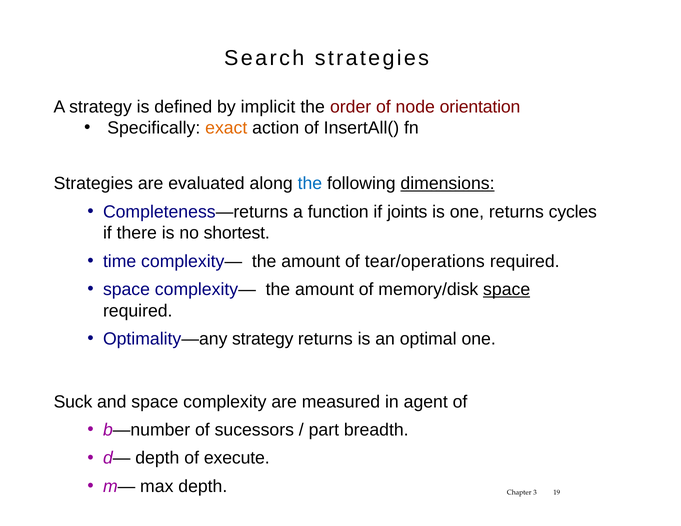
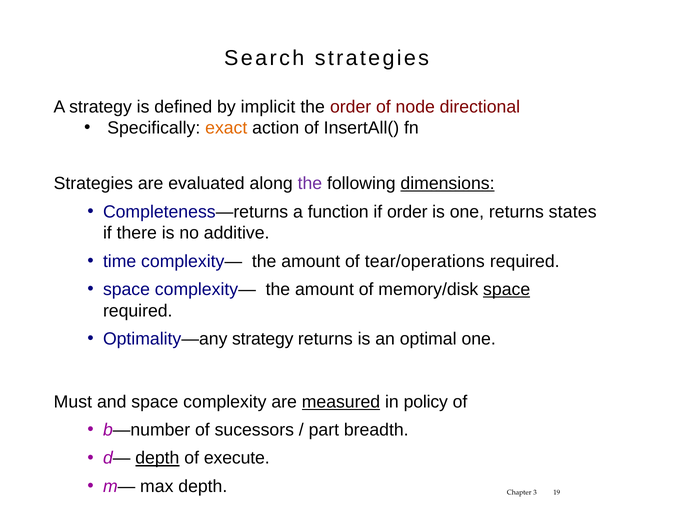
orientation: orientation -> directional (480, 107)
the colour: blue -> purple (310, 184)
if joints: joints -> order (407, 212)
cycles: cycles -> states (573, 212)
shortest: shortest -> additive (237, 233)
Suck: Suck -> Must (73, 402)
measured underline: none -> present (341, 402)
agent: agent -> policy (426, 402)
depth underline: none -> present (157, 458)
